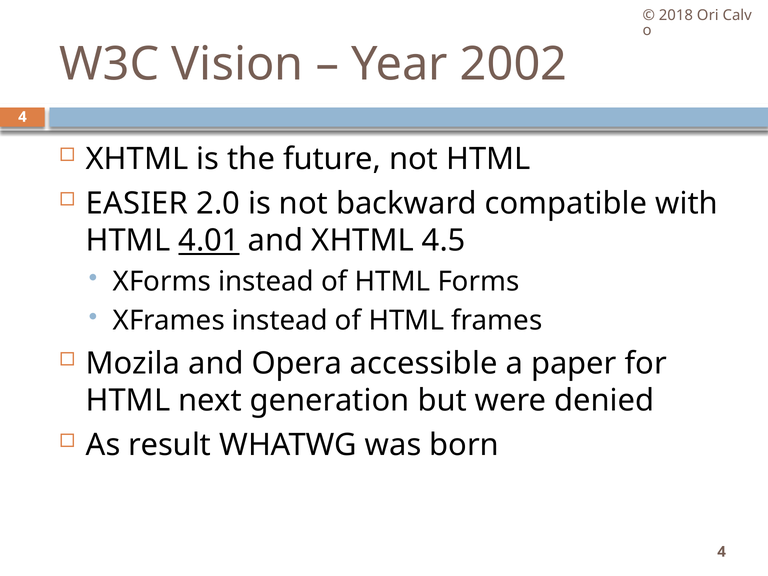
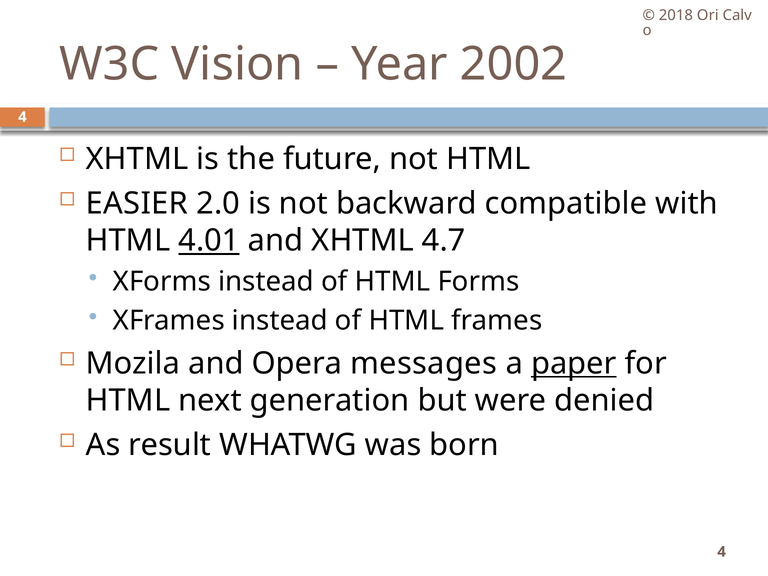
4.5: 4.5 -> 4.7 (444, 241)
accessible: accessible -> messages (424, 363)
paper underline: none -> present (574, 363)
